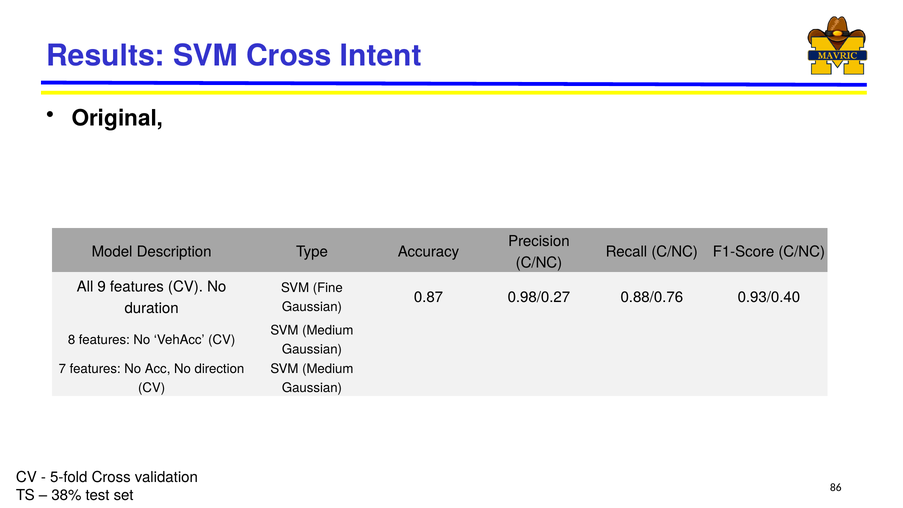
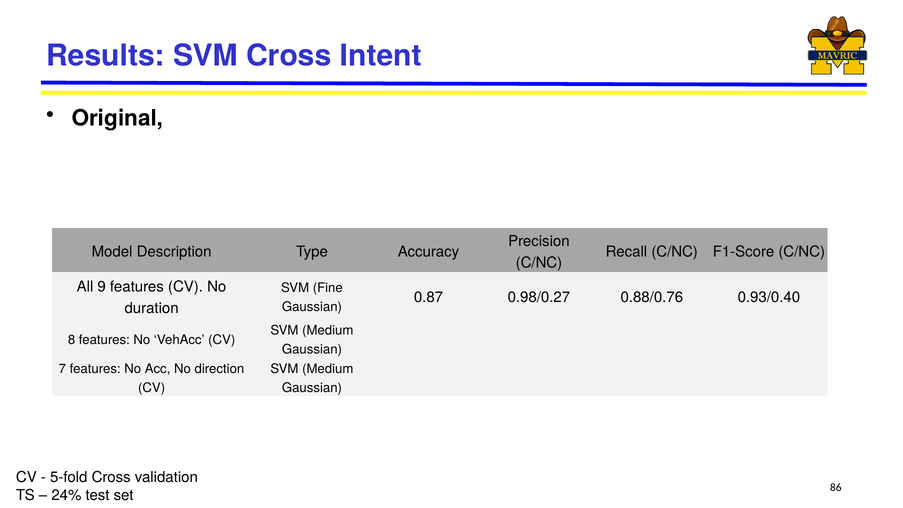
38%: 38% -> 24% (66, 495)
